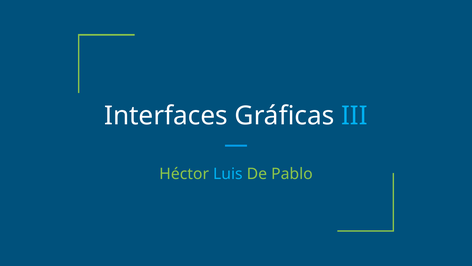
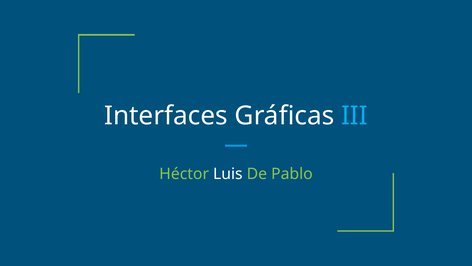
Luis colour: light blue -> white (228, 174)
